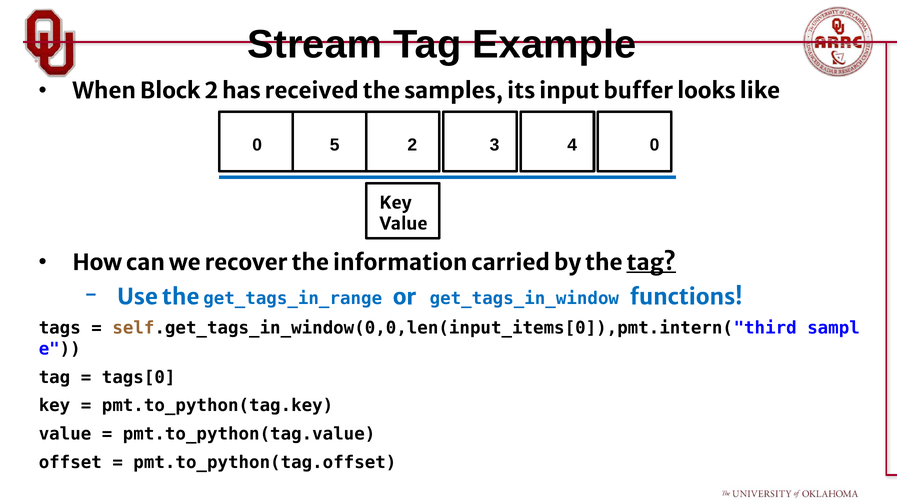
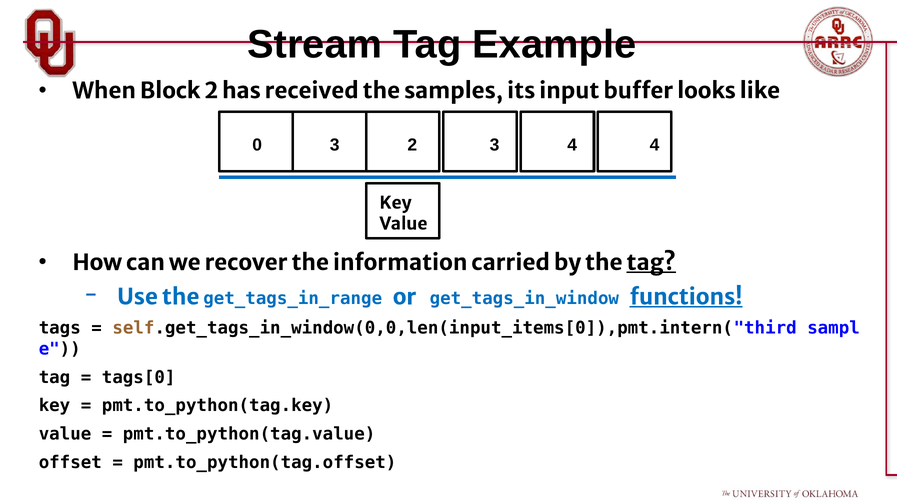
0 5: 5 -> 3 (335, 145)
4 0: 0 -> 4 (655, 145)
functions underline: none -> present (686, 297)
